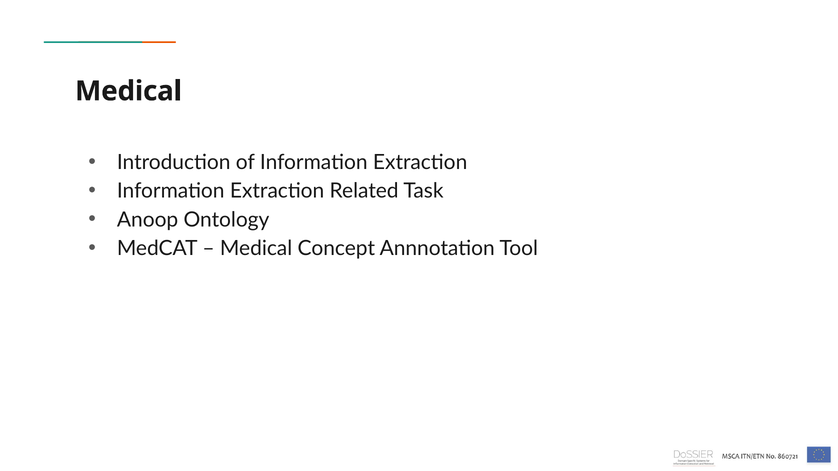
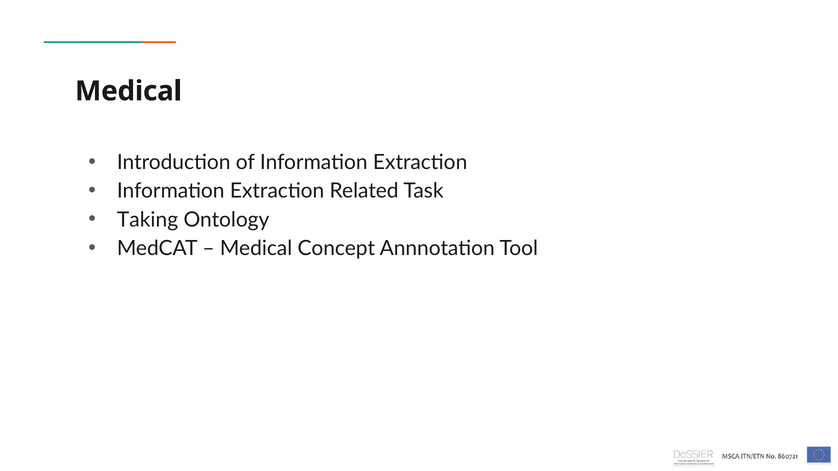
Anoop: Anoop -> Taking (148, 220)
